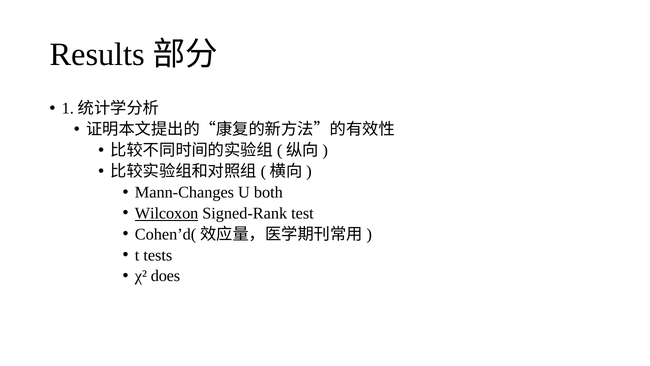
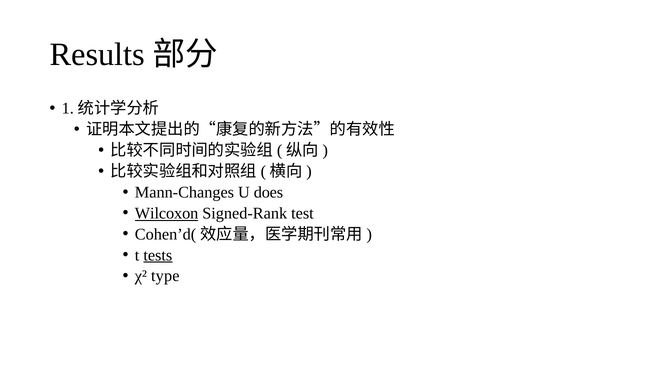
both: both -> does (268, 192)
tests underline: none -> present (158, 255)
does: does -> type (165, 276)
